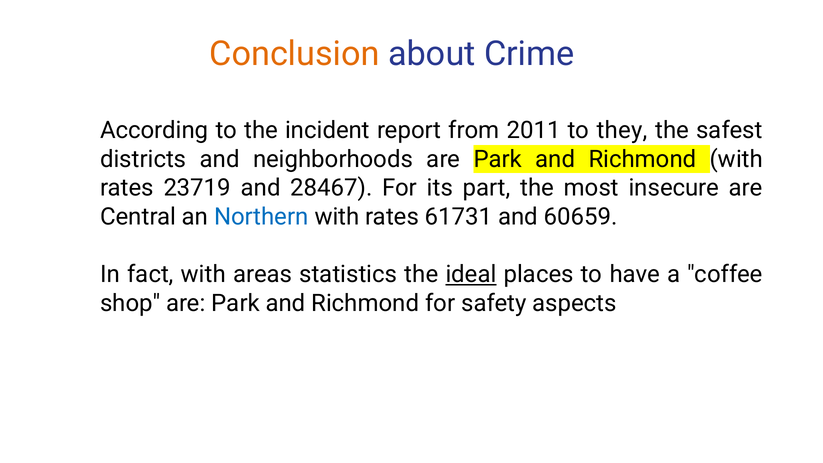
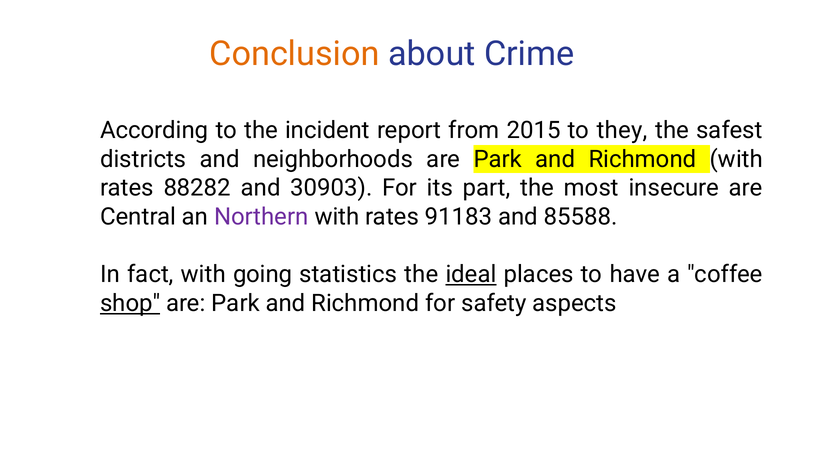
2011: 2011 -> 2015 (534, 130)
23719: 23719 -> 88282 (197, 188)
28467: 28467 -> 30903 (331, 188)
Northern colour: blue -> purple (261, 217)
61731: 61731 -> 91183 (459, 217)
60659: 60659 -> 85588 (581, 217)
areas: areas -> going (263, 275)
shop underline: none -> present (130, 303)
